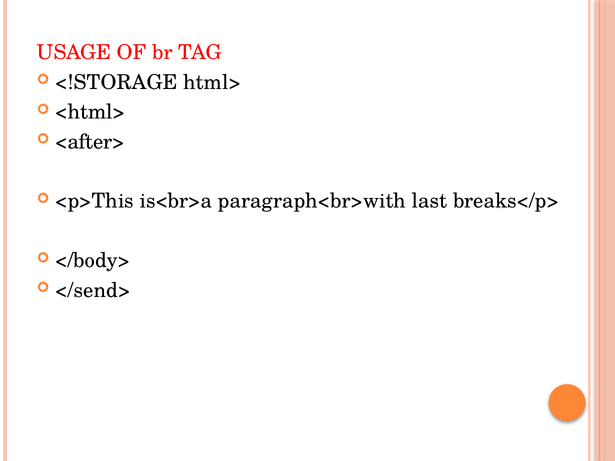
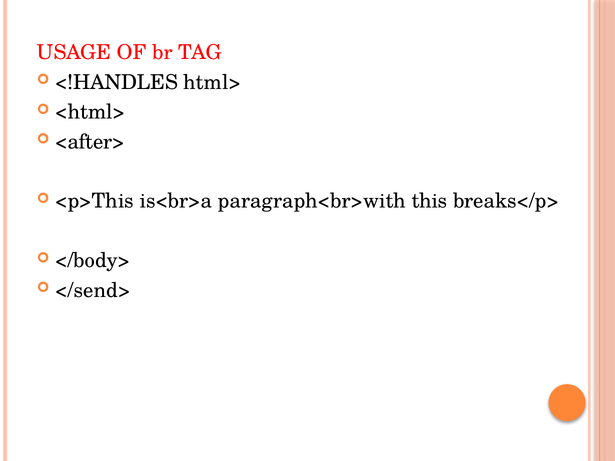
<!STORAGE: <!STORAGE -> <!HANDLES (117, 82)
last: last -> this (430, 201)
